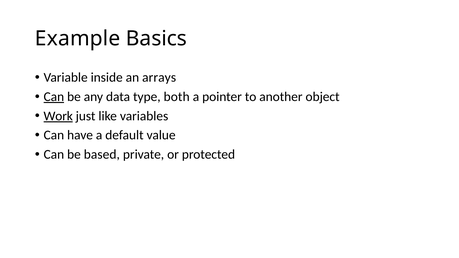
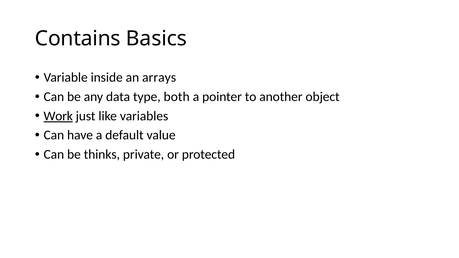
Example: Example -> Contains (78, 39)
Can underline: present -> none (54, 97)
based: based -> thinks (102, 155)
